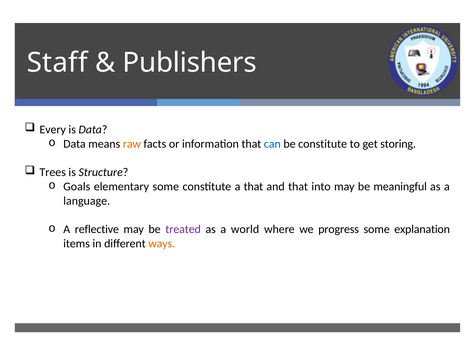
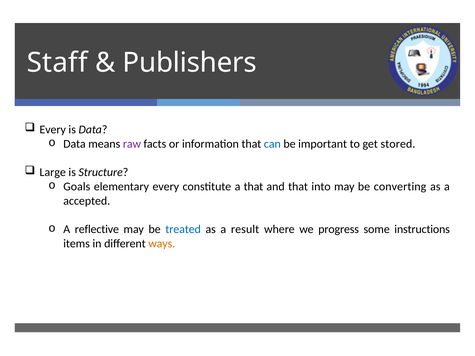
raw colour: orange -> purple (132, 144)
be constitute: constitute -> important (323, 144)
storing: storing -> stored (398, 144)
Trees: Trees -> Large (53, 173)
elementary some: some -> every (166, 187)
meaningful: meaningful -> converting (400, 187)
language: language -> accepted (87, 201)
treated colour: purple -> blue (183, 230)
world: world -> result (245, 230)
explanation: explanation -> instructions (422, 230)
